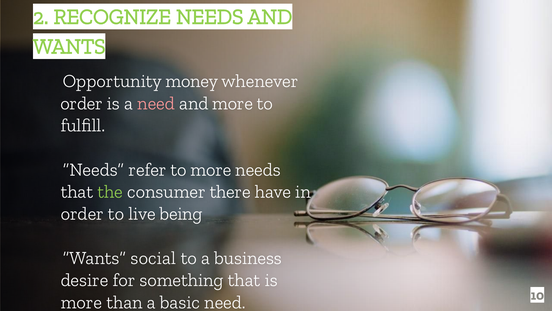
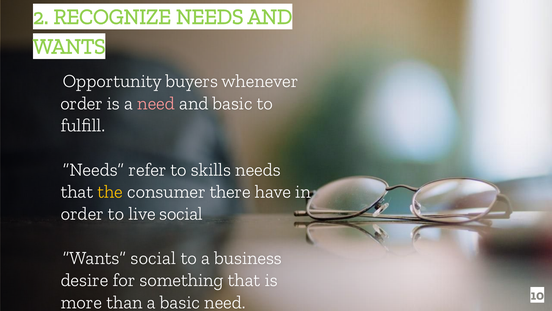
money: money -> buyers (192, 81)
and more: more -> basic (232, 103)
to more: more -> skills (211, 169)
the colour: light green -> yellow (110, 191)
live being: being -> social (181, 214)
